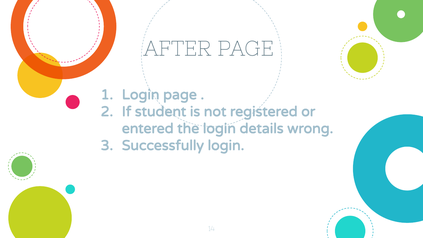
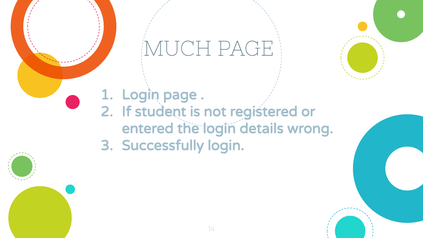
AFTER: AFTER -> MUCH (177, 49)
